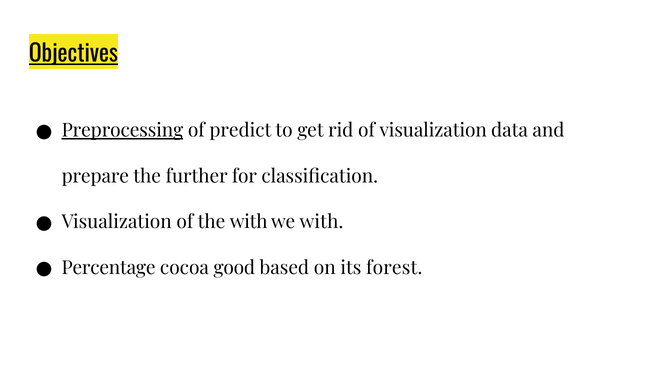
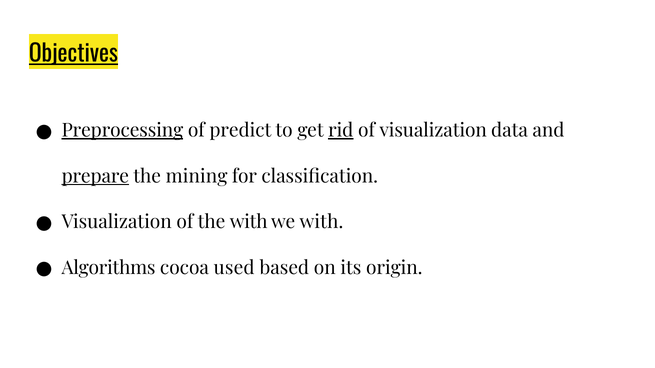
rid underline: none -> present (341, 131)
prepare underline: none -> present (95, 177)
further: further -> mining (197, 177)
Percentage: Percentage -> Algorithms (109, 268)
good: good -> used (234, 268)
forest: forest -> origin (394, 268)
